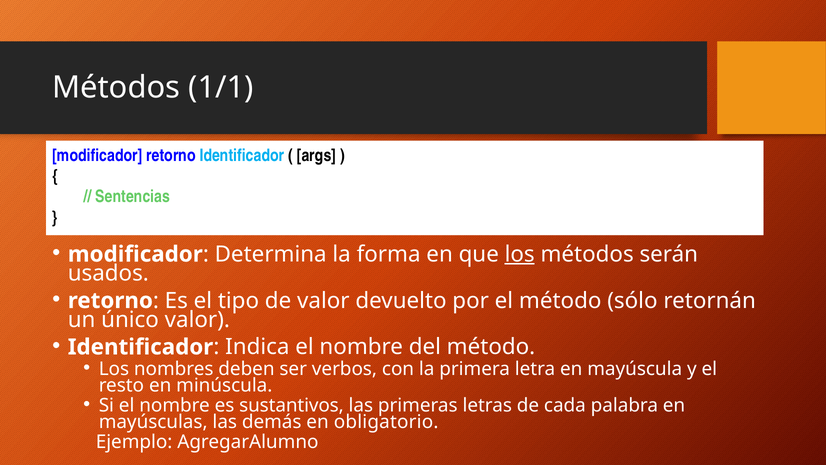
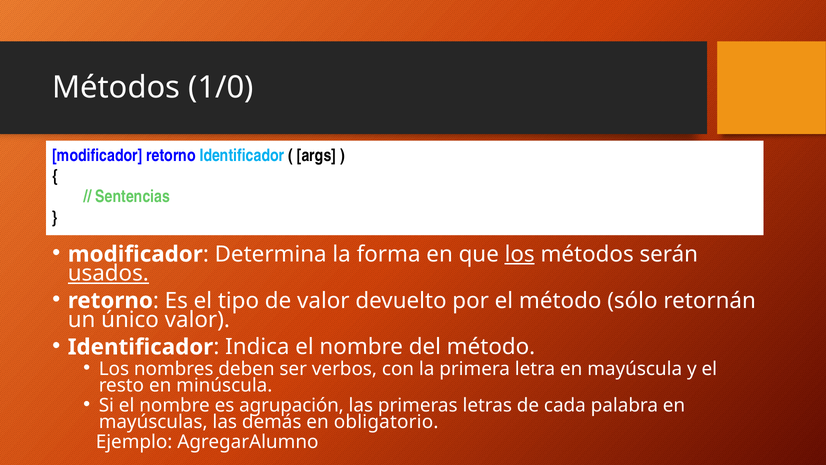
1/1: 1/1 -> 1/0 (221, 87)
usados underline: none -> present (108, 273)
sustantivos: sustantivos -> agrupación (292, 405)
